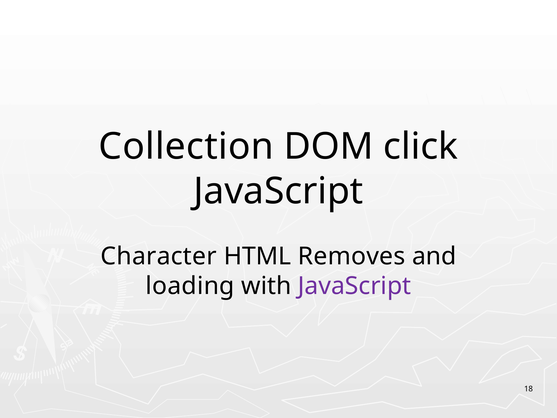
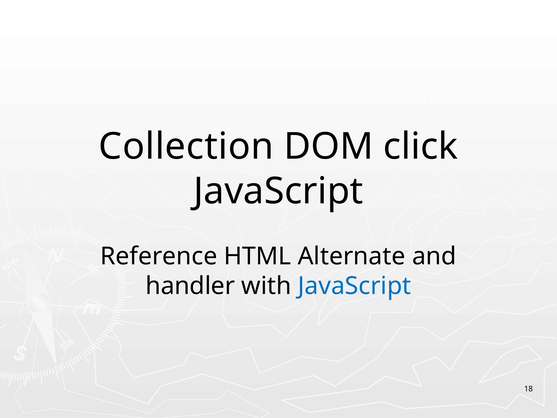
Character: Character -> Reference (159, 256)
Removes: Removes -> Alternate (352, 256)
loading: loading -> handler (190, 286)
JavaScript colour: purple -> blue (354, 286)
